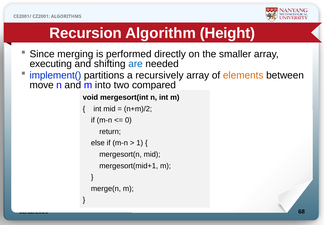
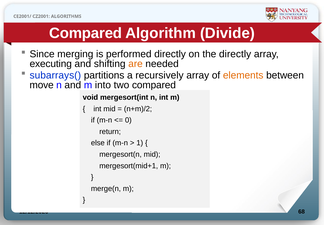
Recursion: Recursion -> Compared (86, 33)
Height: Height -> Divide (227, 33)
the smaller: smaller -> directly (235, 54)
are colour: blue -> orange (135, 64)
implement(: implement( -> subarrays( (55, 75)
